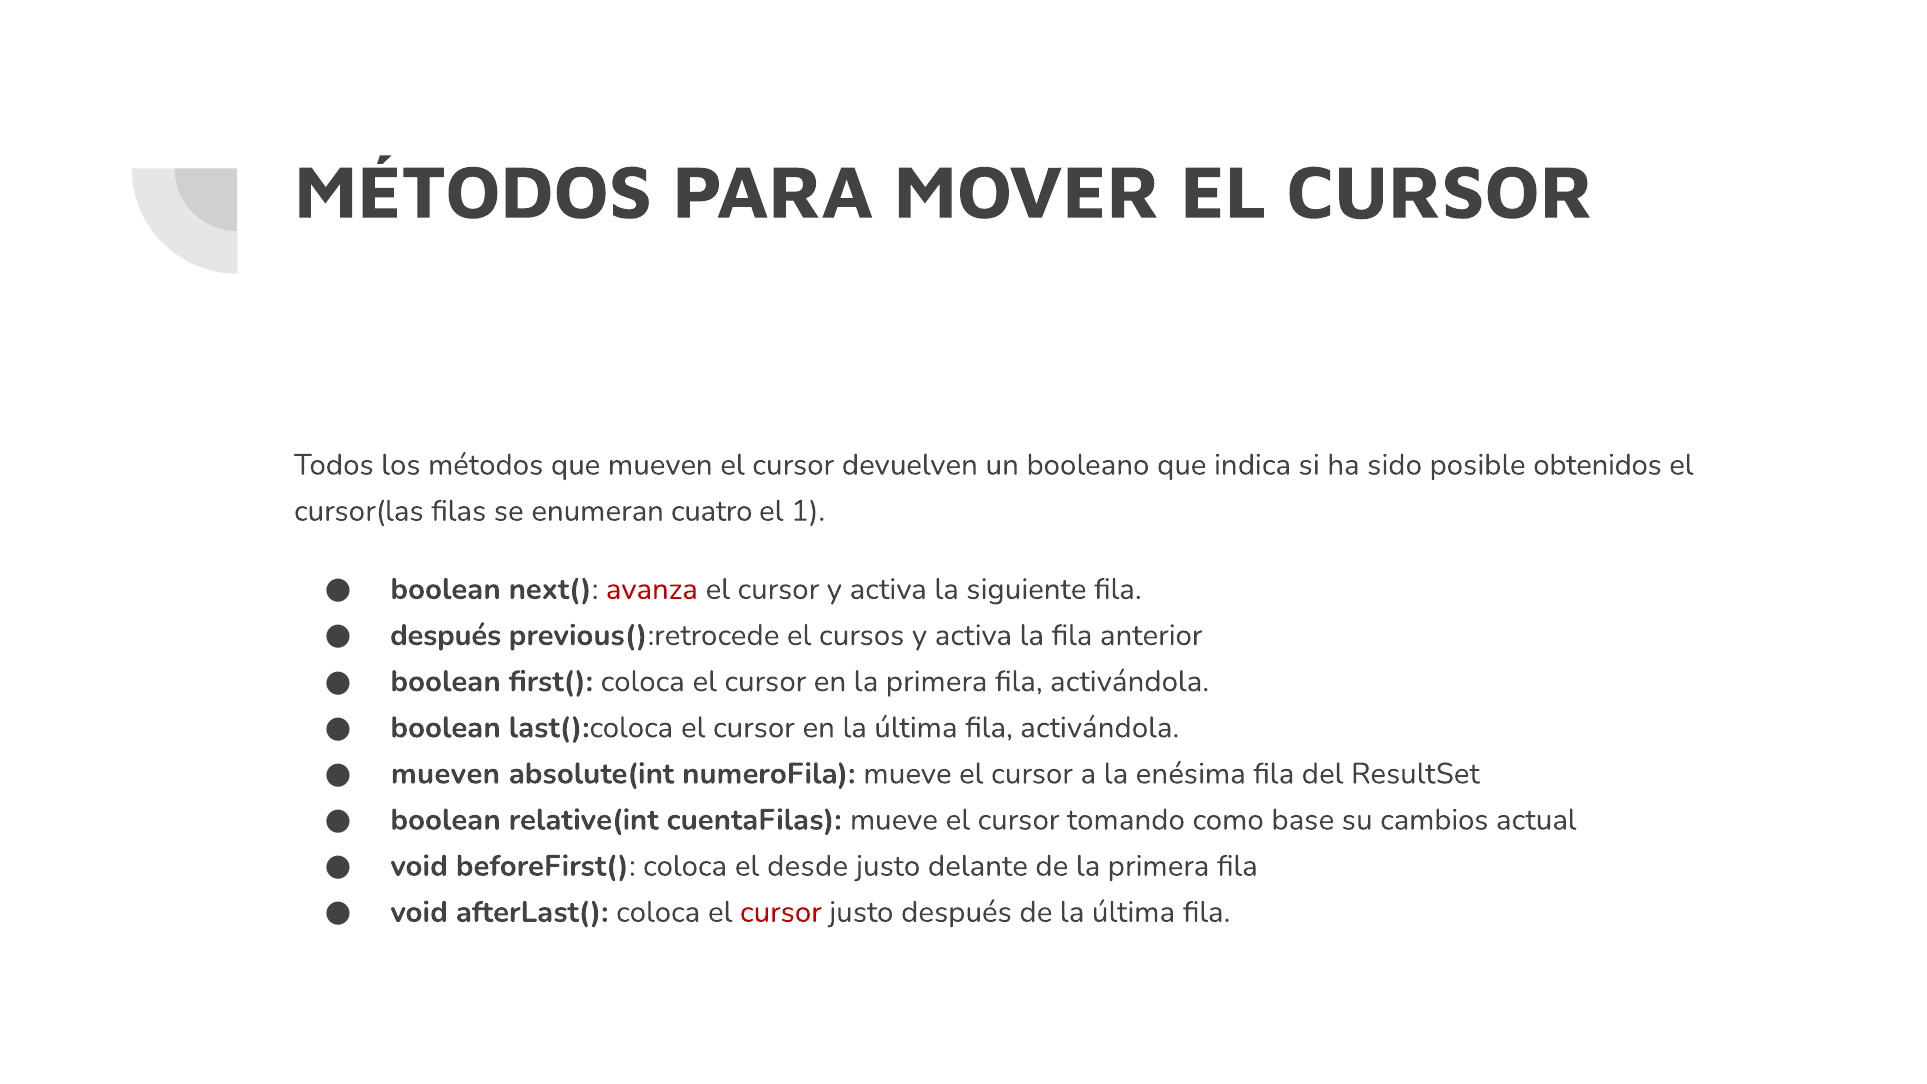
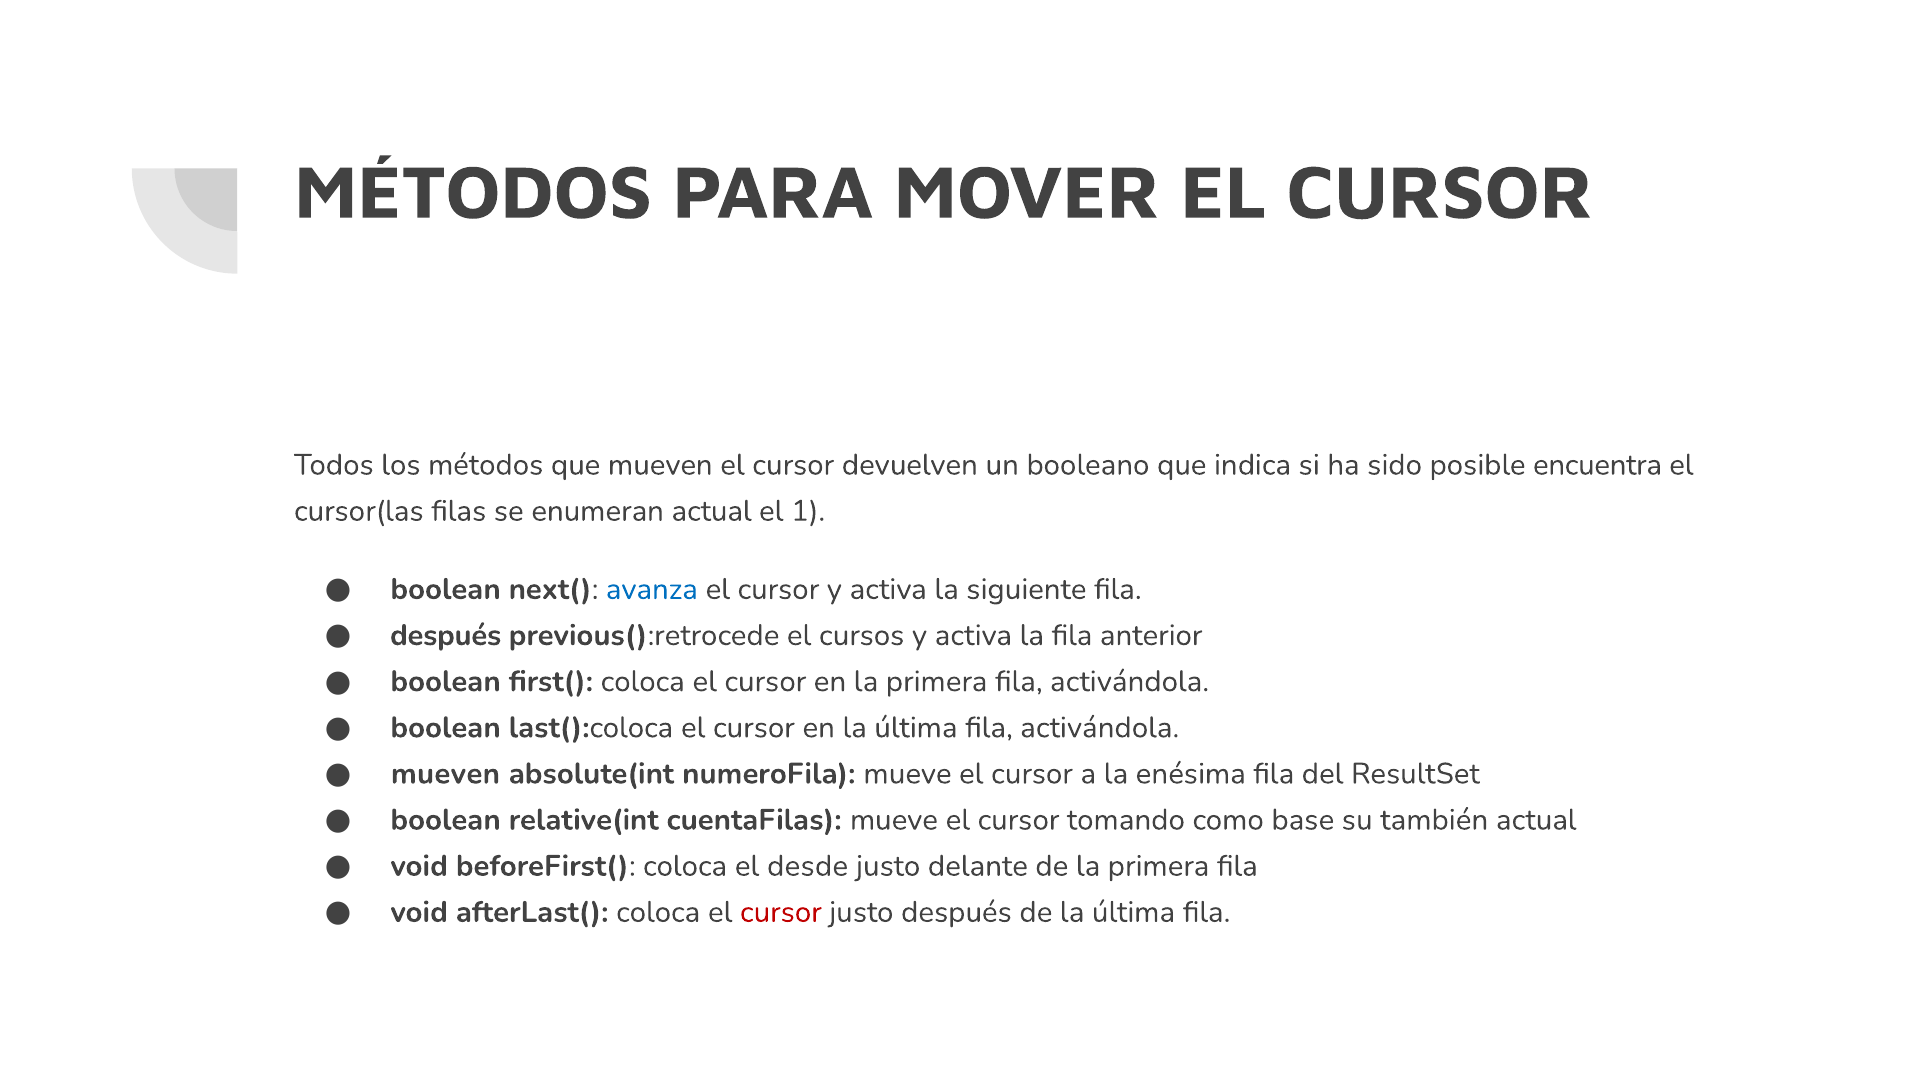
obtenidos: obtenidos -> encuentra (1597, 465)
enumeran cuatro: cuatro -> actual (712, 511)
avanza colour: red -> blue (652, 589)
cambios: cambios -> también (1434, 820)
